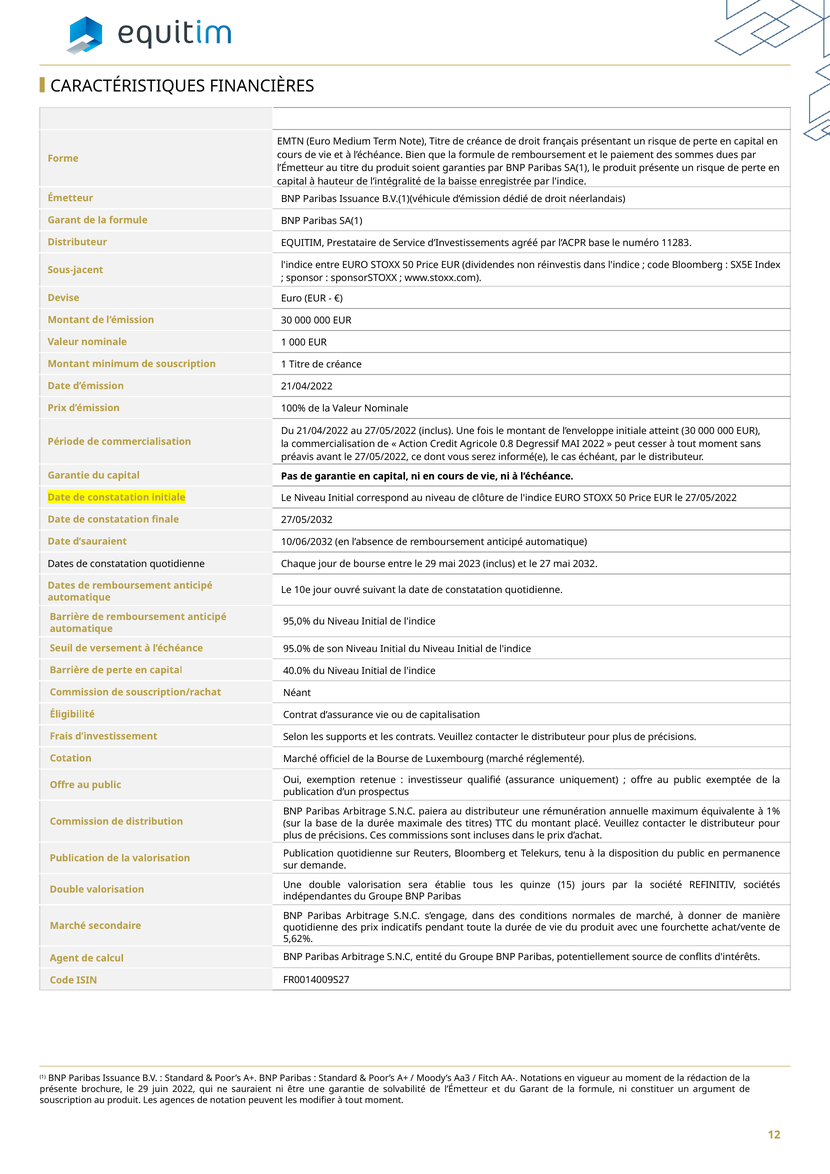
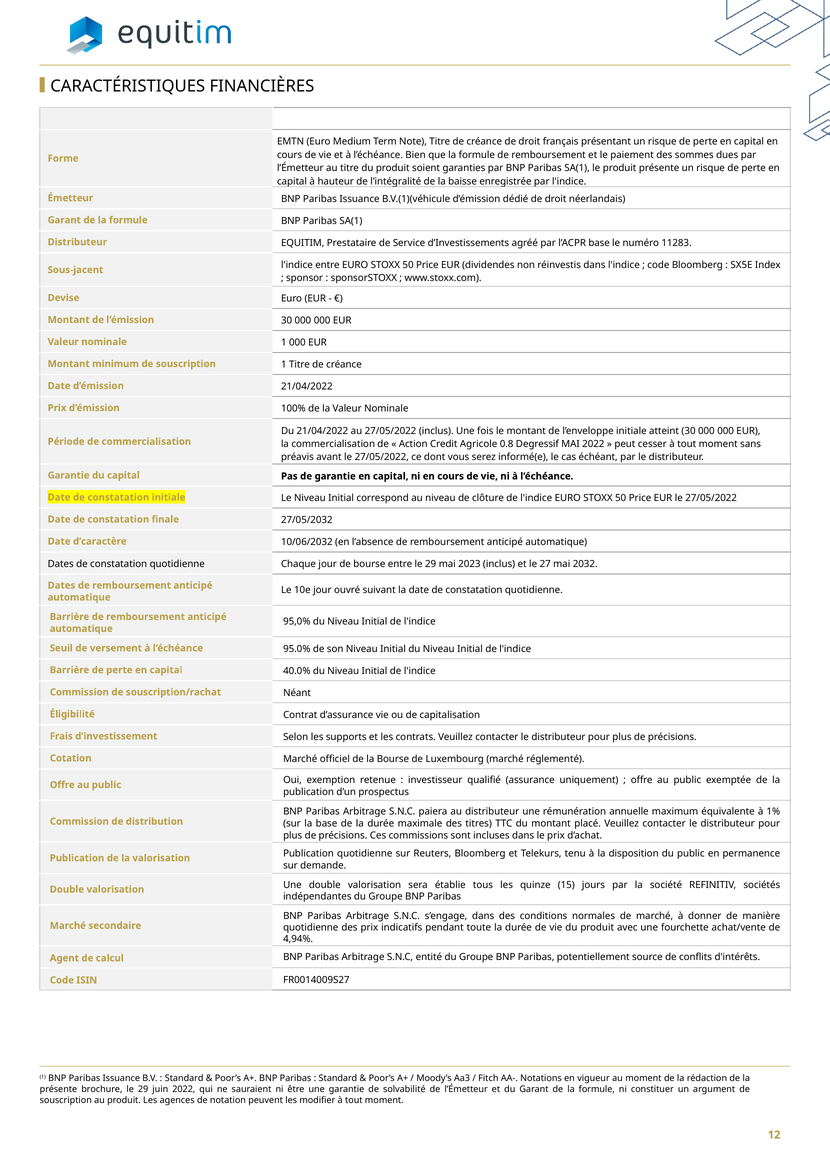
d’sauraient: d’sauraient -> d’caractère (100, 541)
5,62%: 5,62% -> 4,94% (298, 939)
